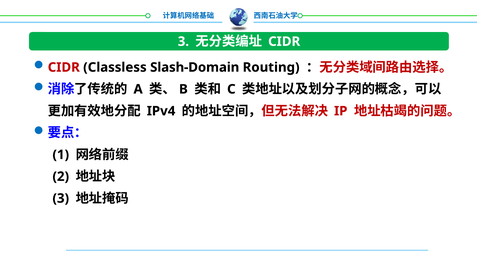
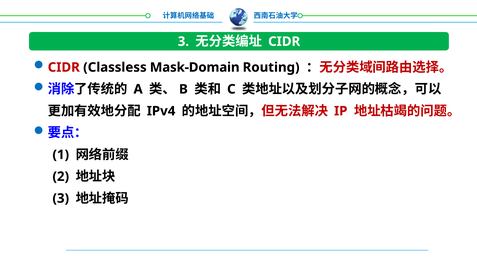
Slash-Domain: Slash-Domain -> Mask-Domain (195, 67)
